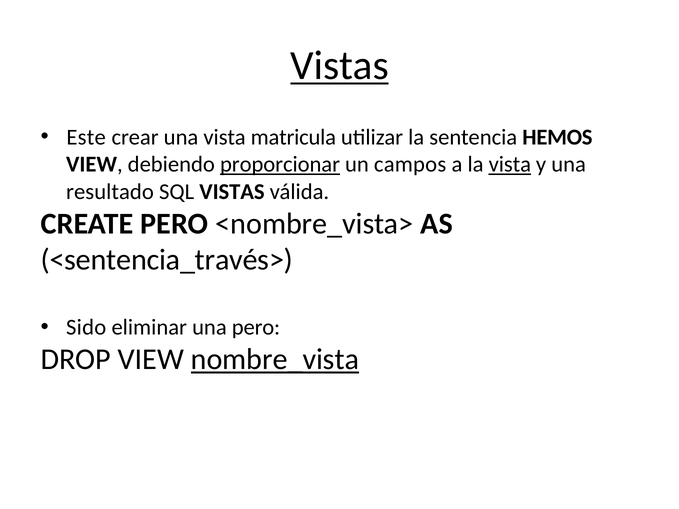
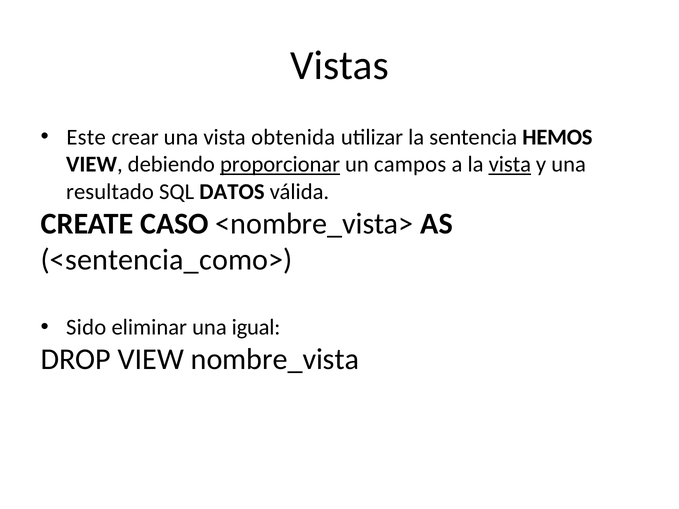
Vistas underline: present -> none (340, 66)
matricula: matricula -> obtenida (293, 137)
SQL VISTAS: VISTAS -> DATOS (232, 192)
CREATE PERO: PERO -> CASO (174, 224)
<sentencia_través>: <sentencia_través> -> <sentencia_como> (167, 260)
una pero: pero -> igual (256, 327)
nombre_vista underline: present -> none (275, 360)
